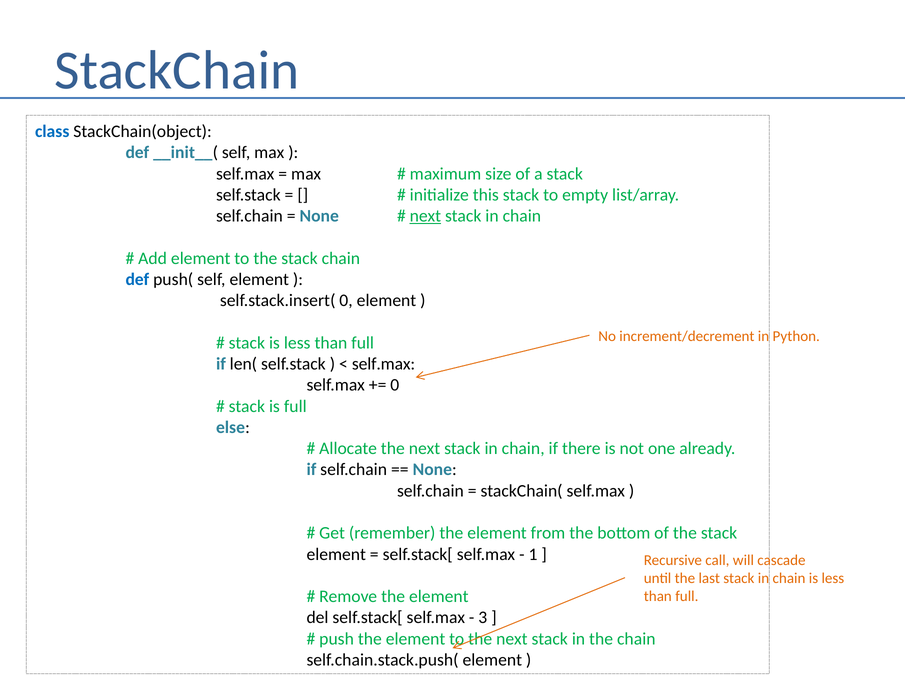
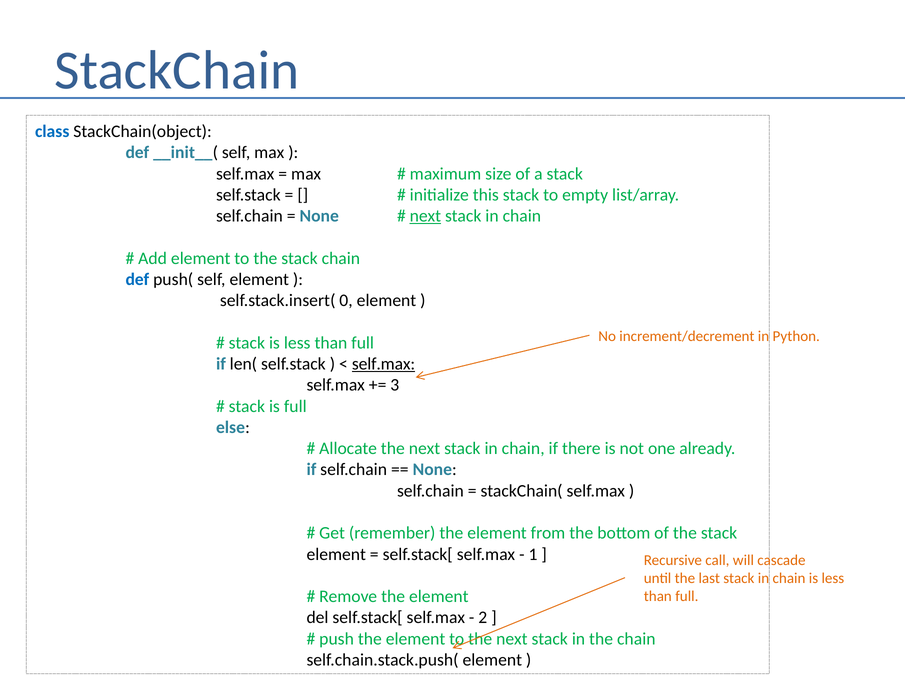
self.max underline: none -> present (384, 364)
0: 0 -> 3 (395, 385)
3: 3 -> 2 (483, 617)
